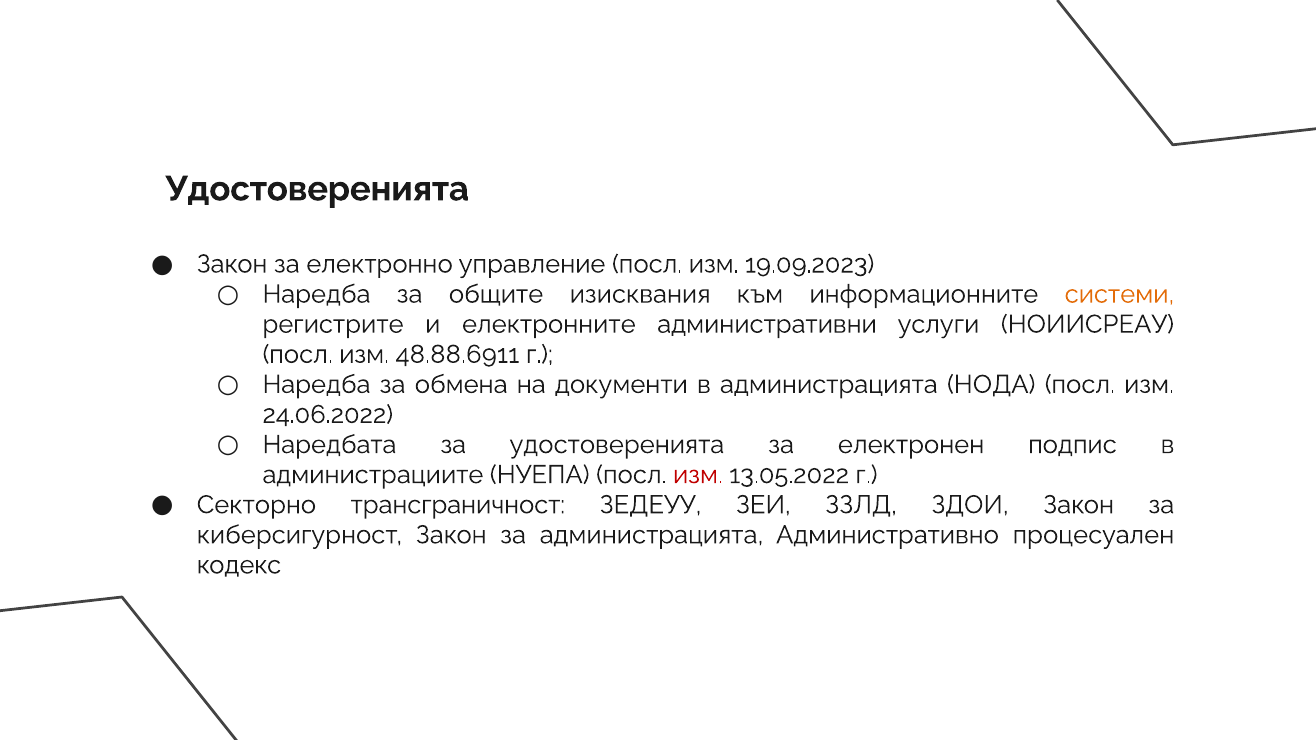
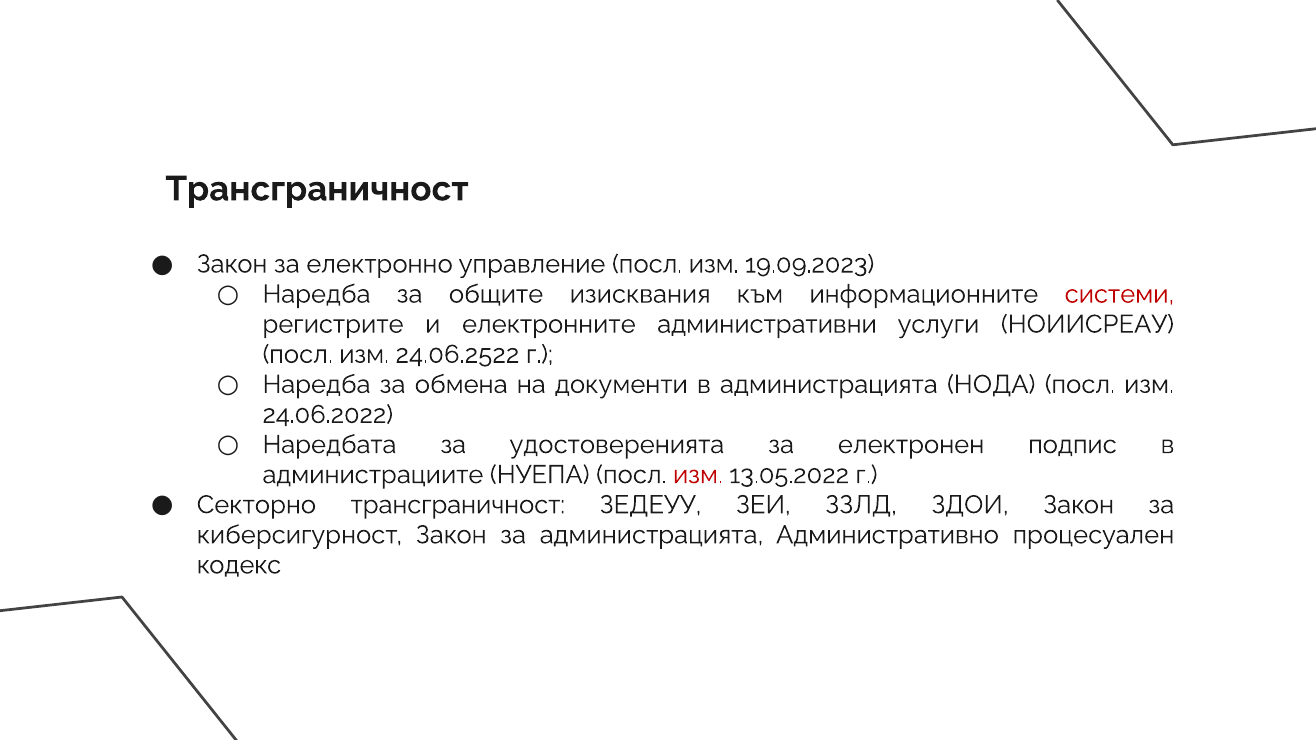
Удостоверенията: Удостоверенията -> Трансграничност (317, 189)
системи colour: orange -> red (1119, 294)
48.88.6911: 48.88.6911 -> 24.06.2522 (457, 354)
